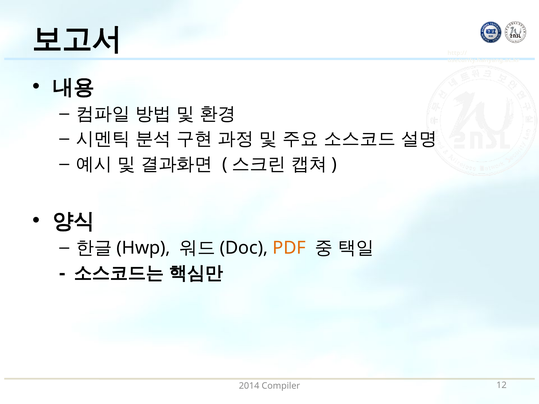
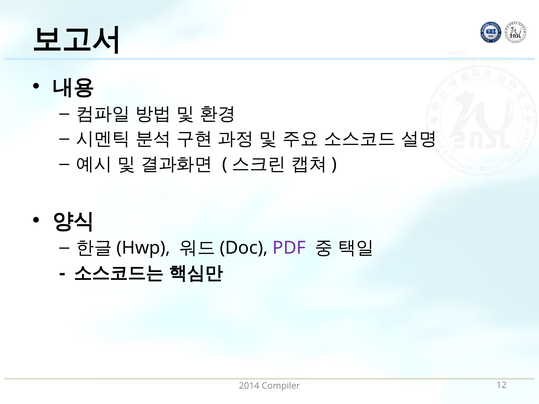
PDF colour: orange -> purple (289, 248)
